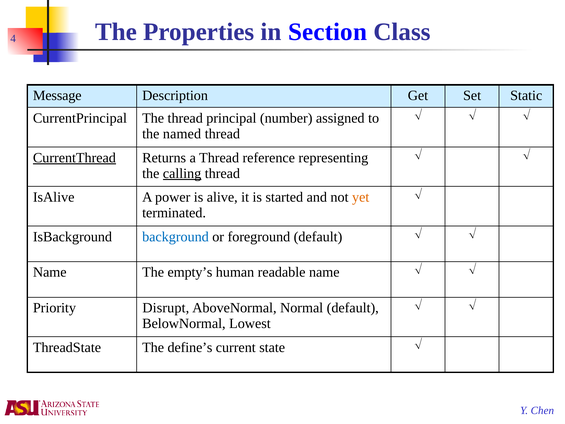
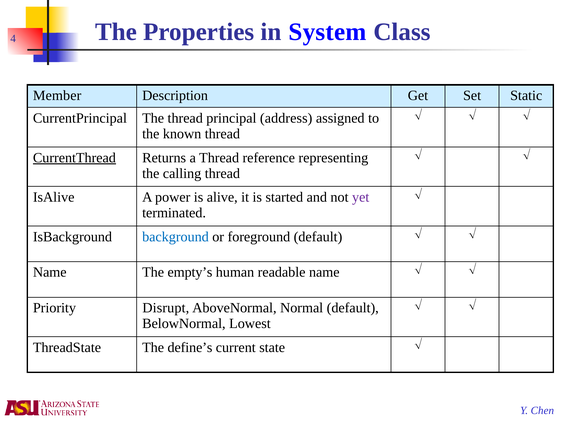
Section: Section -> System (327, 32)
Message: Message -> Member (57, 96)
number: number -> address (286, 118)
named: named -> known (182, 134)
calling underline: present -> none (182, 173)
yet colour: orange -> purple (361, 197)
